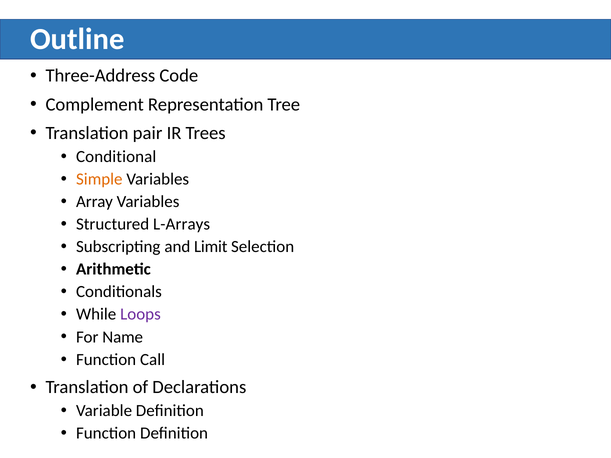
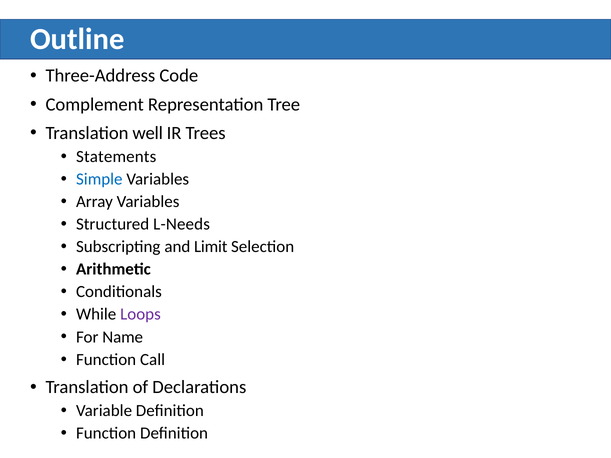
pair: pair -> well (148, 133)
Conditional: Conditional -> Statements (116, 157)
Simple colour: orange -> blue (99, 179)
L-Arrays: L-Arrays -> L-Needs (182, 224)
